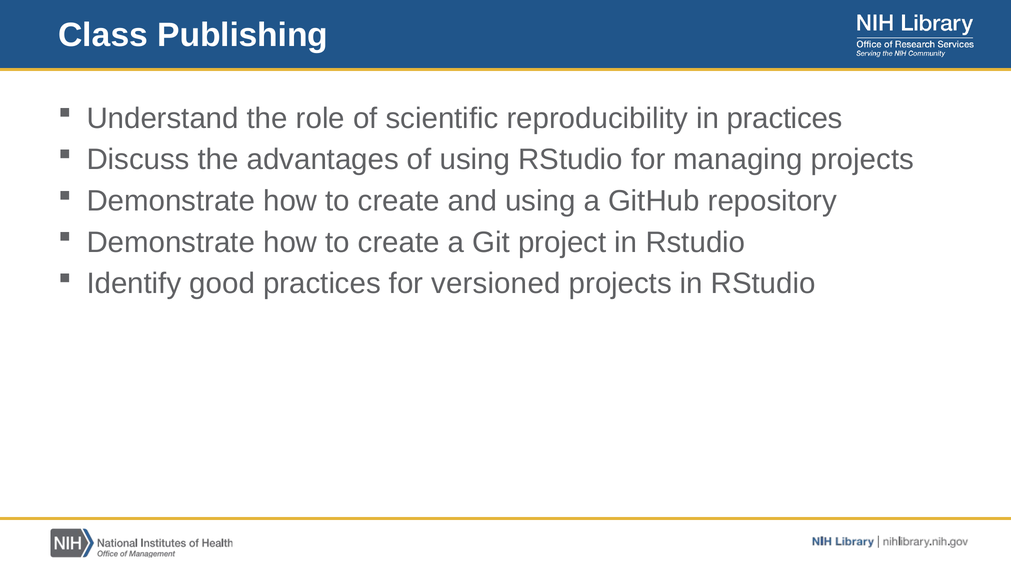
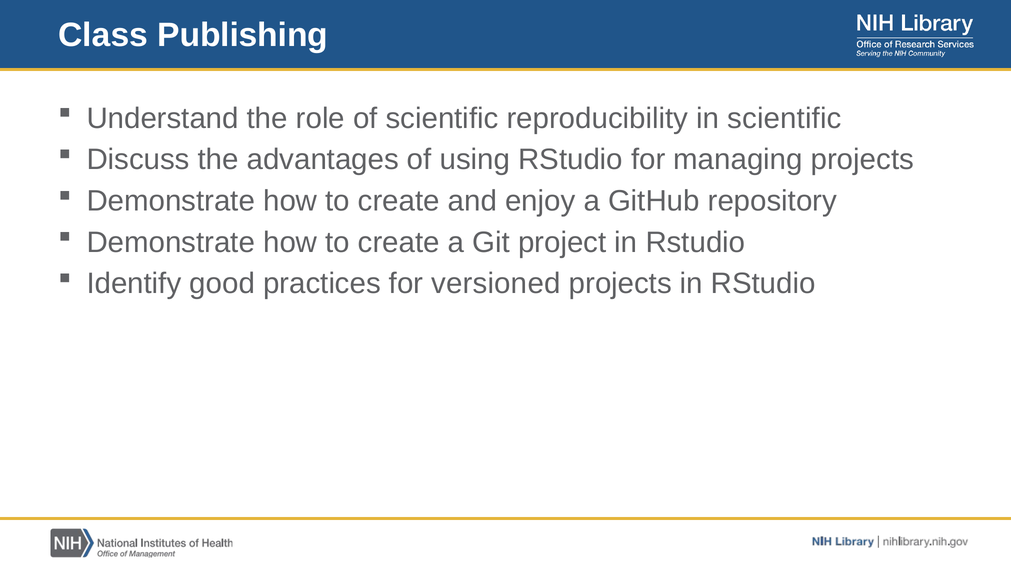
in practices: practices -> scientific (784, 118)
and using: using -> enjoy (540, 201)
